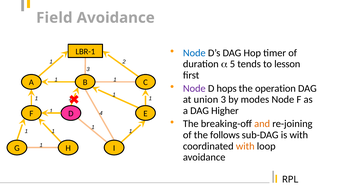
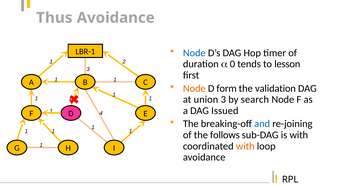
Field: Field -> Thus (54, 18)
5: 5 -> 0 (232, 64)
Node colour: purple -> orange (194, 89)
hops: hops -> form (227, 89)
operation: operation -> validation (275, 89)
modes: modes -> search (255, 100)
Higher: Higher -> Issued (225, 111)
and colour: orange -> blue (262, 124)
